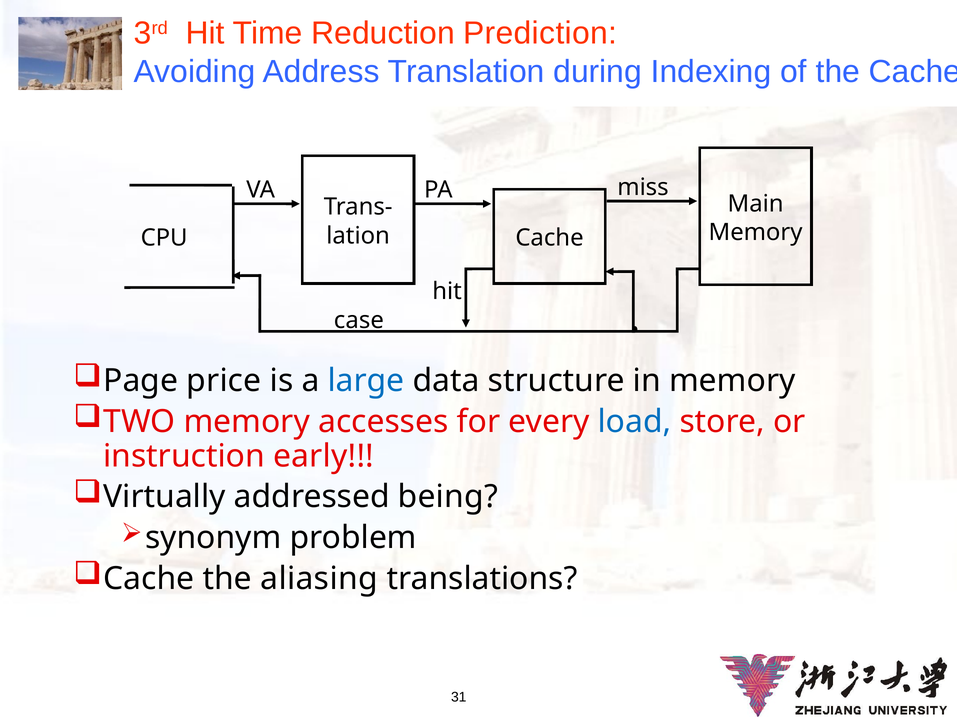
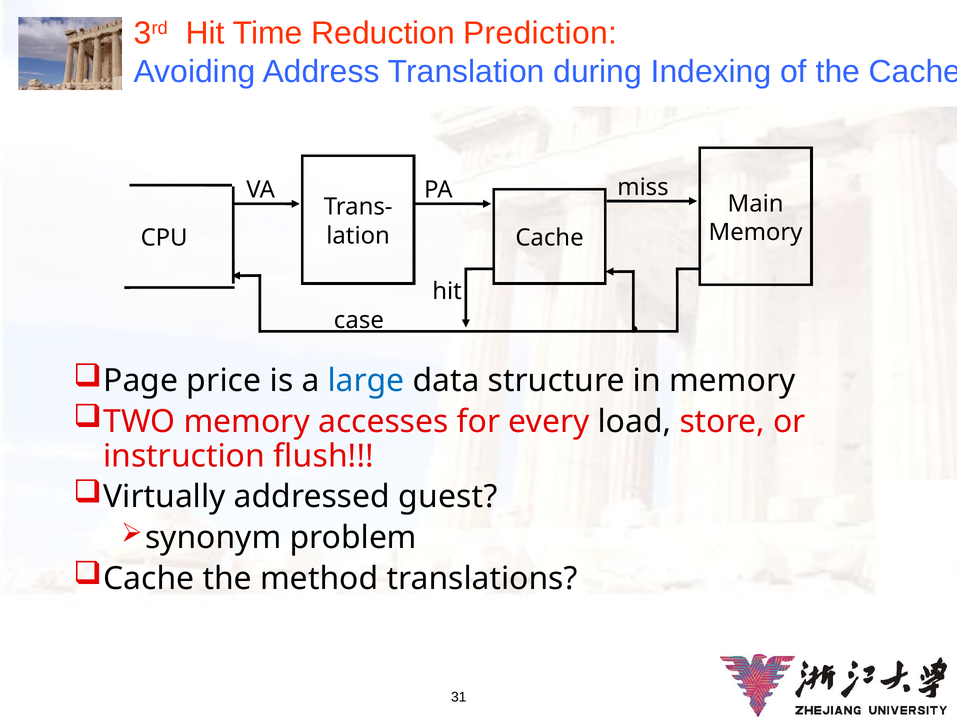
load colour: blue -> black (635, 421)
early: early -> flush (324, 456)
being: being -> guest (448, 497)
aliasing: aliasing -> method (319, 578)
